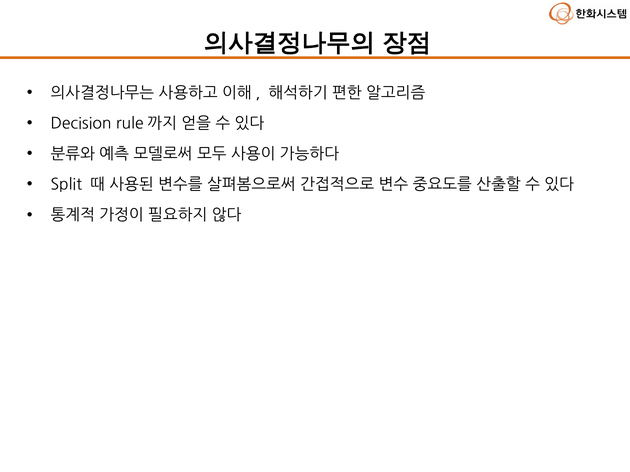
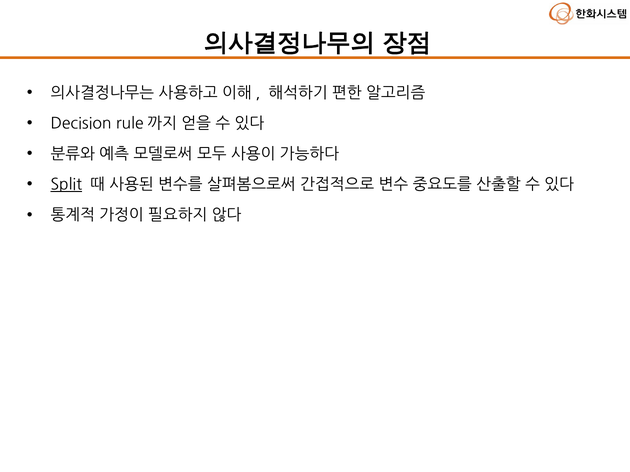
Split underline: none -> present (66, 185)
